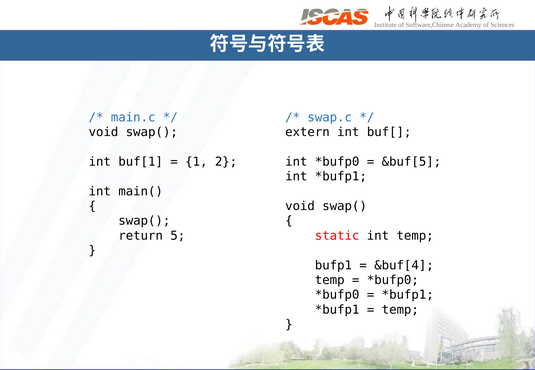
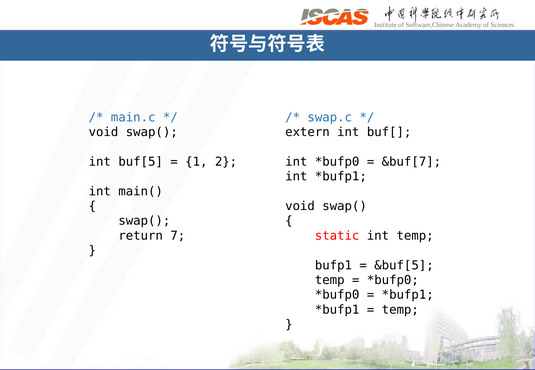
buf[1: buf[1 -> buf[5 (141, 162)
&buf[5: &buf[5 -> &buf[7 (411, 162)
5: 5 -> 7 (178, 236)
&buf[4: &buf[4 -> &buf[5 (404, 266)
